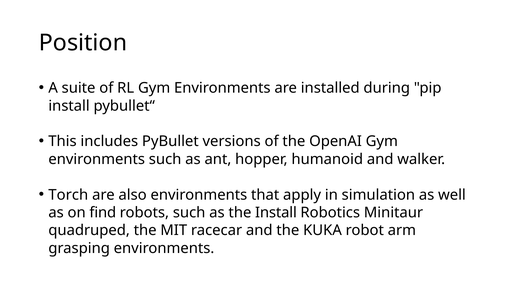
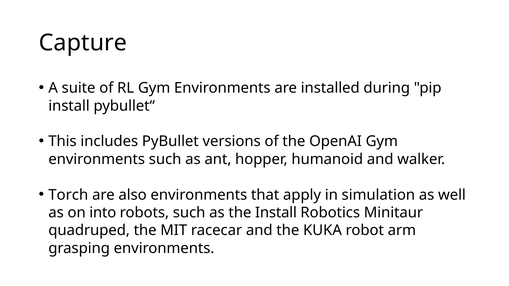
Position: Position -> Capture (83, 43)
find: find -> into (103, 213)
